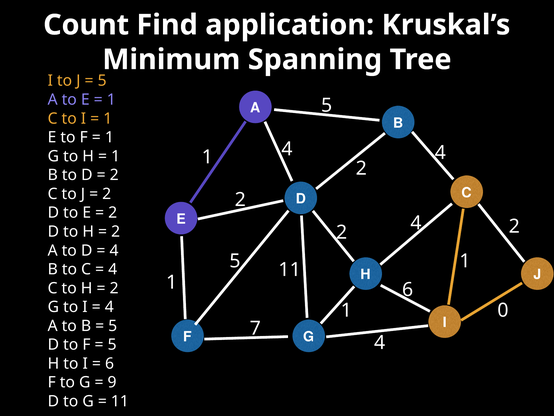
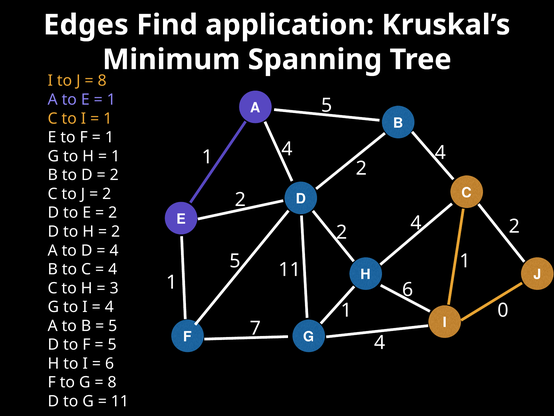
Count: Count -> Edges (86, 25)
5: 5 -> 8 (102, 81)
2: 2 -> 3 (114, 288)
9: 9 -> 8 (112, 382)
